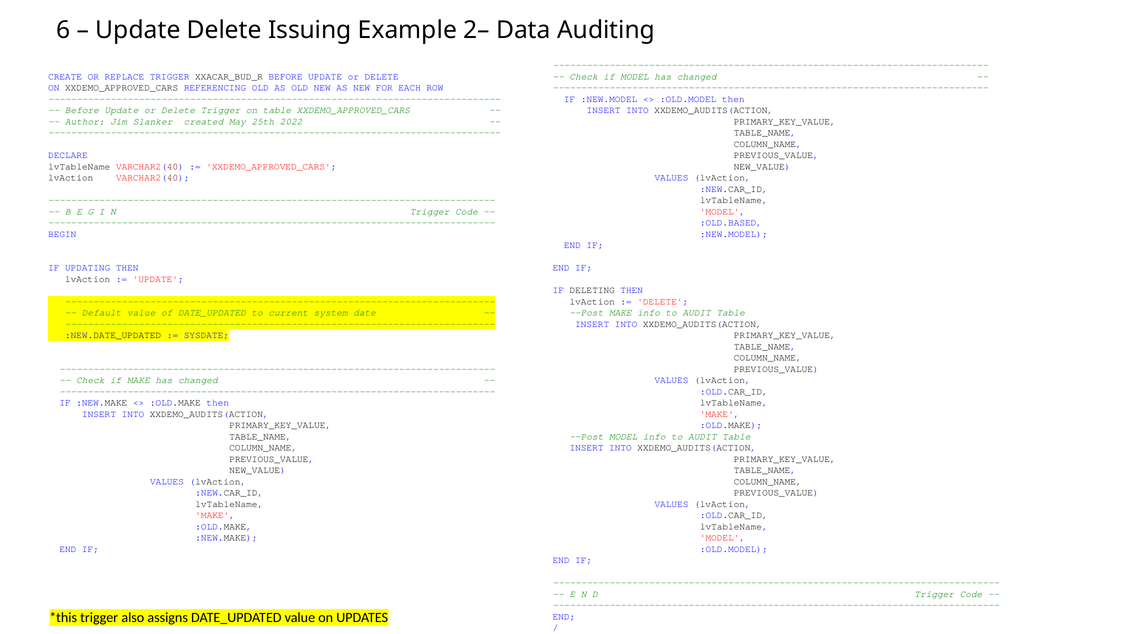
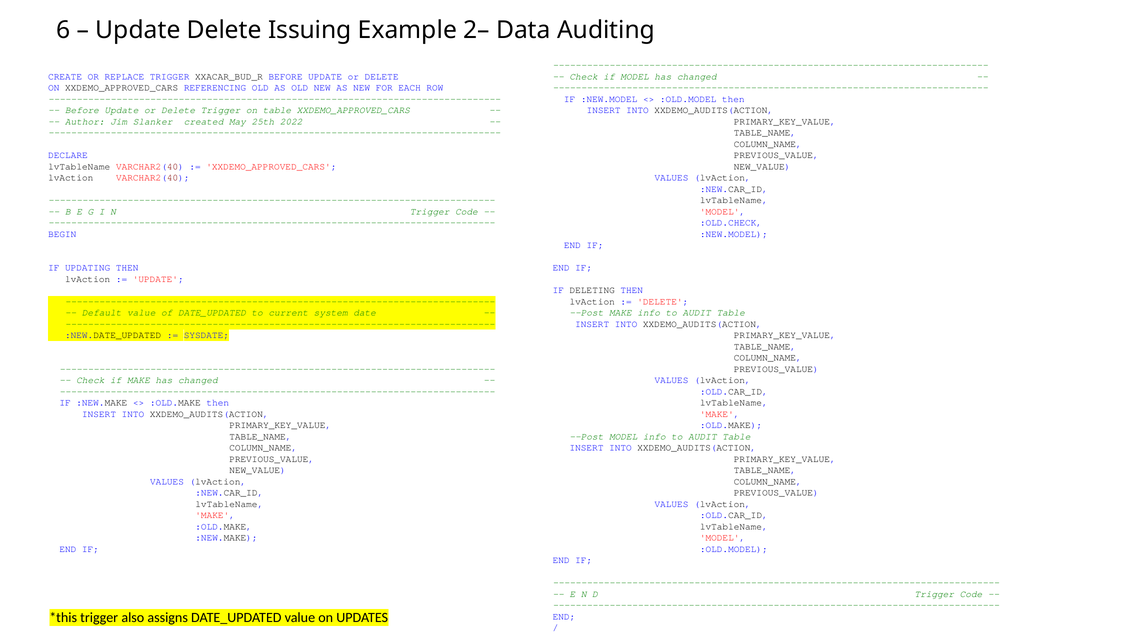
:OLD.BASED: :OLD.BASED -> :OLD.CHECK (731, 223)
